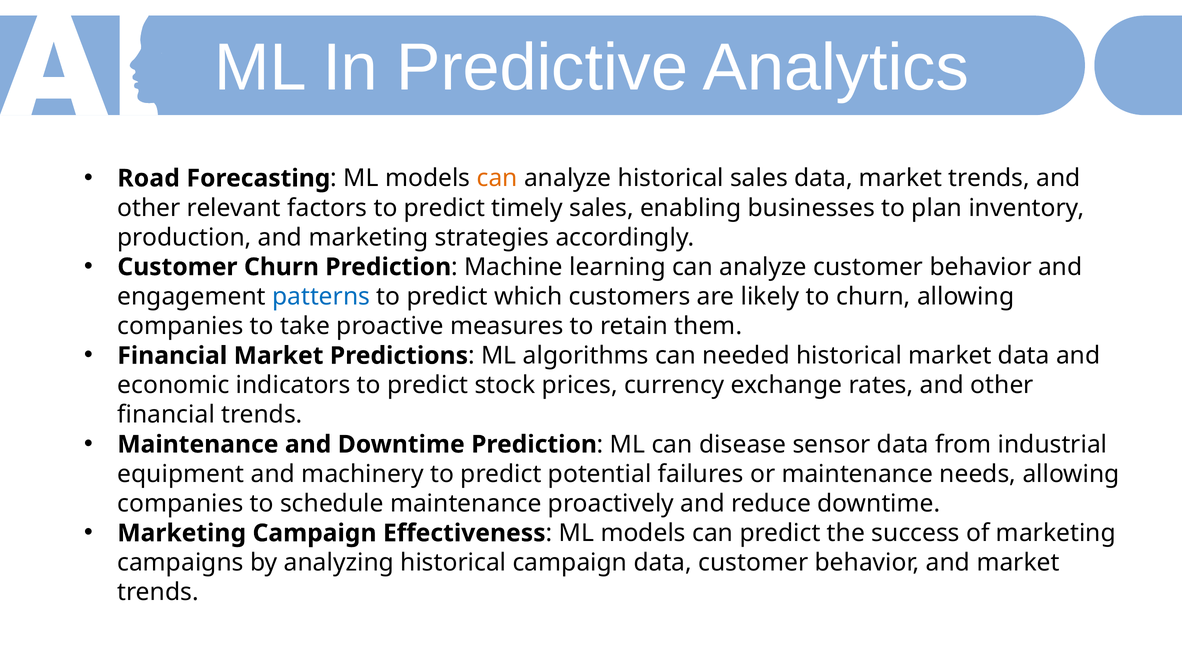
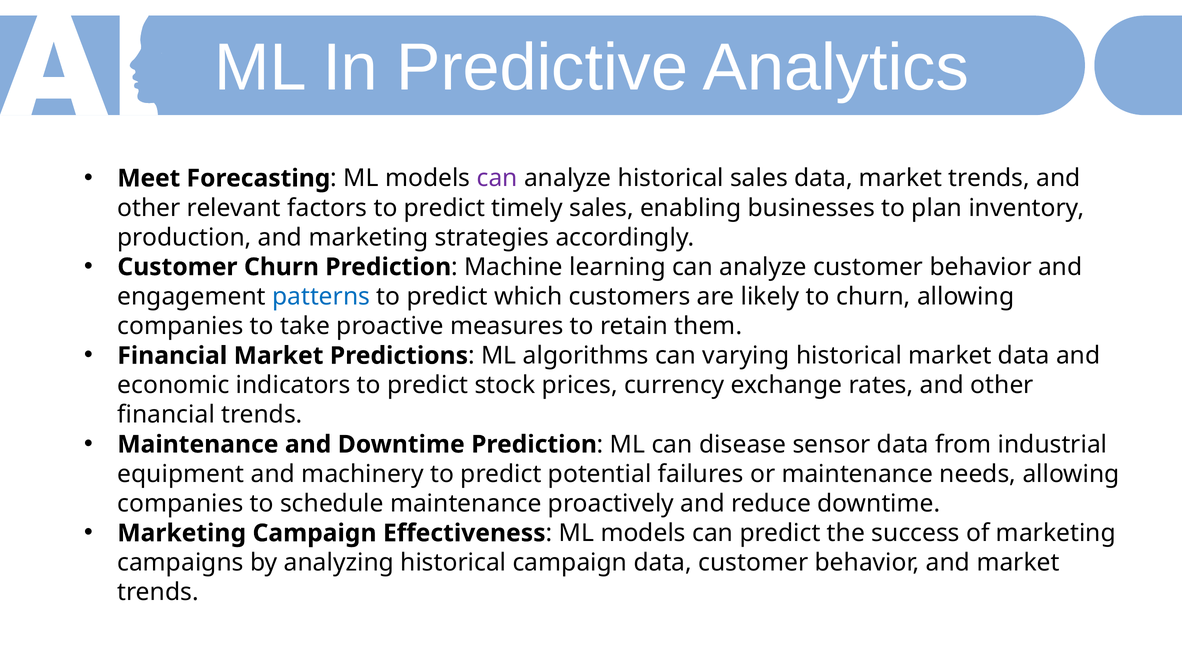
Road: Road -> Meet (149, 178)
can colour: orange -> purple (497, 178)
needed: needed -> varying (746, 356)
